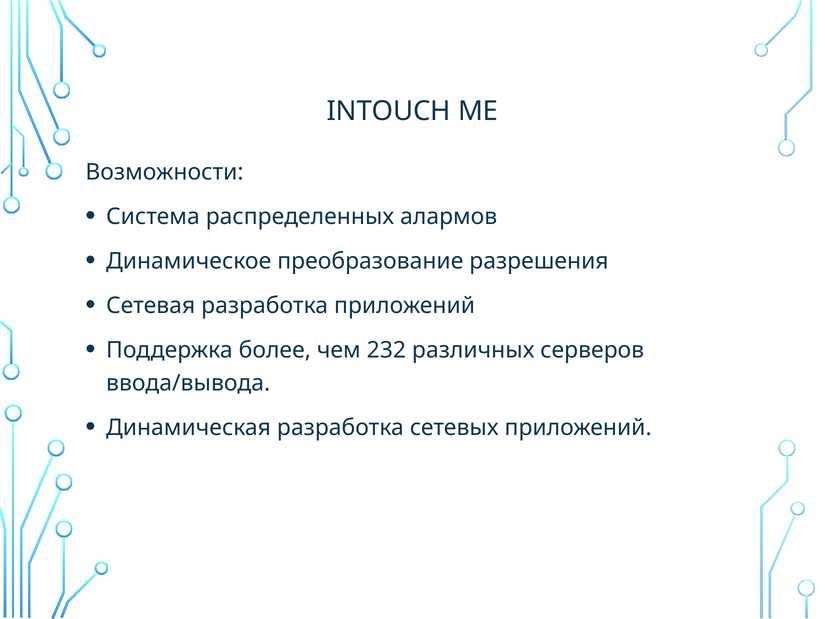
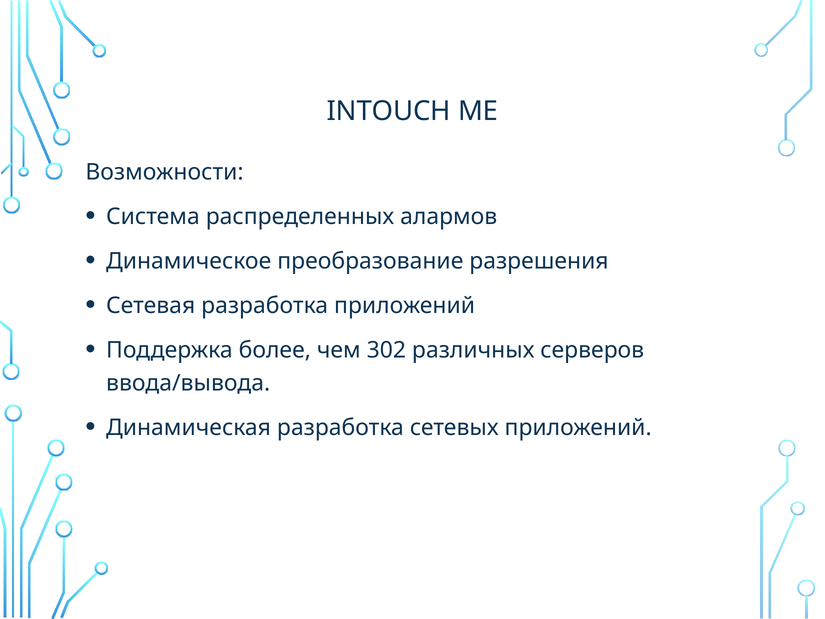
232: 232 -> 302 (386, 350)
